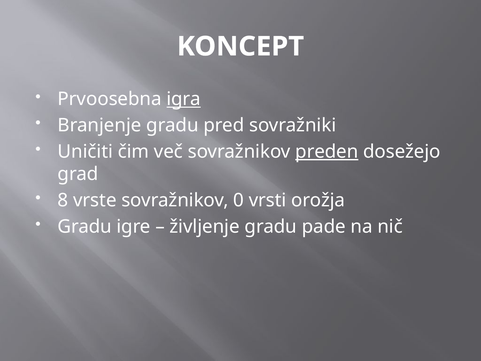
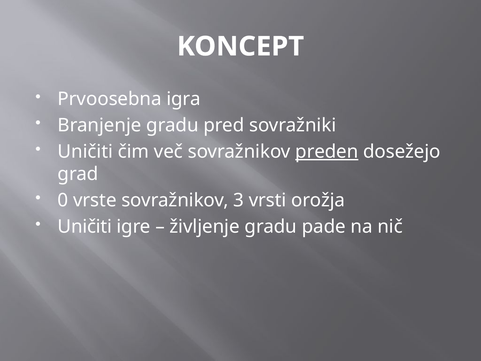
igra underline: present -> none (184, 99)
8: 8 -> 0 (63, 200)
0: 0 -> 3 (239, 200)
Gradu: Gradu -> Uničiti (85, 226)
